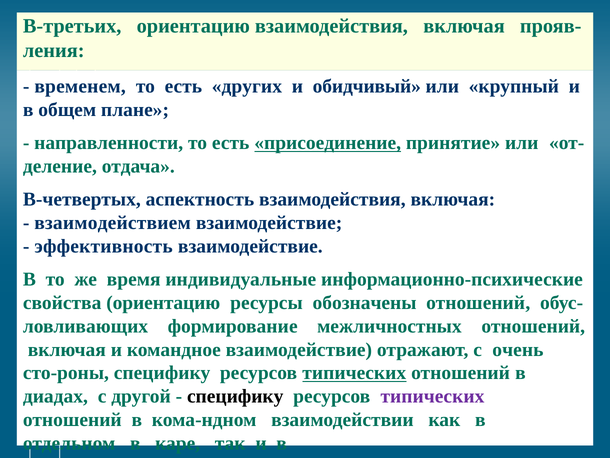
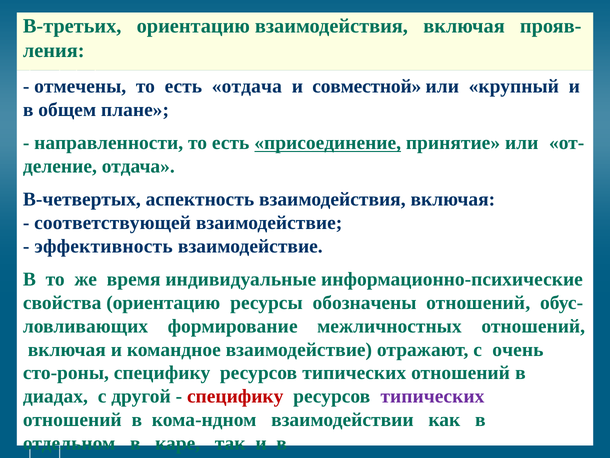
временем: временем -> отмечены (80, 86)
есть других: других -> отдача (247, 86)
обидчивый: обидчивый -> совместной (367, 86)
взаимодействием: взаимодействием -> соответствующей (113, 223)
типических underline: present -> none (354, 373)
специфику colour: black -> red (235, 396)
